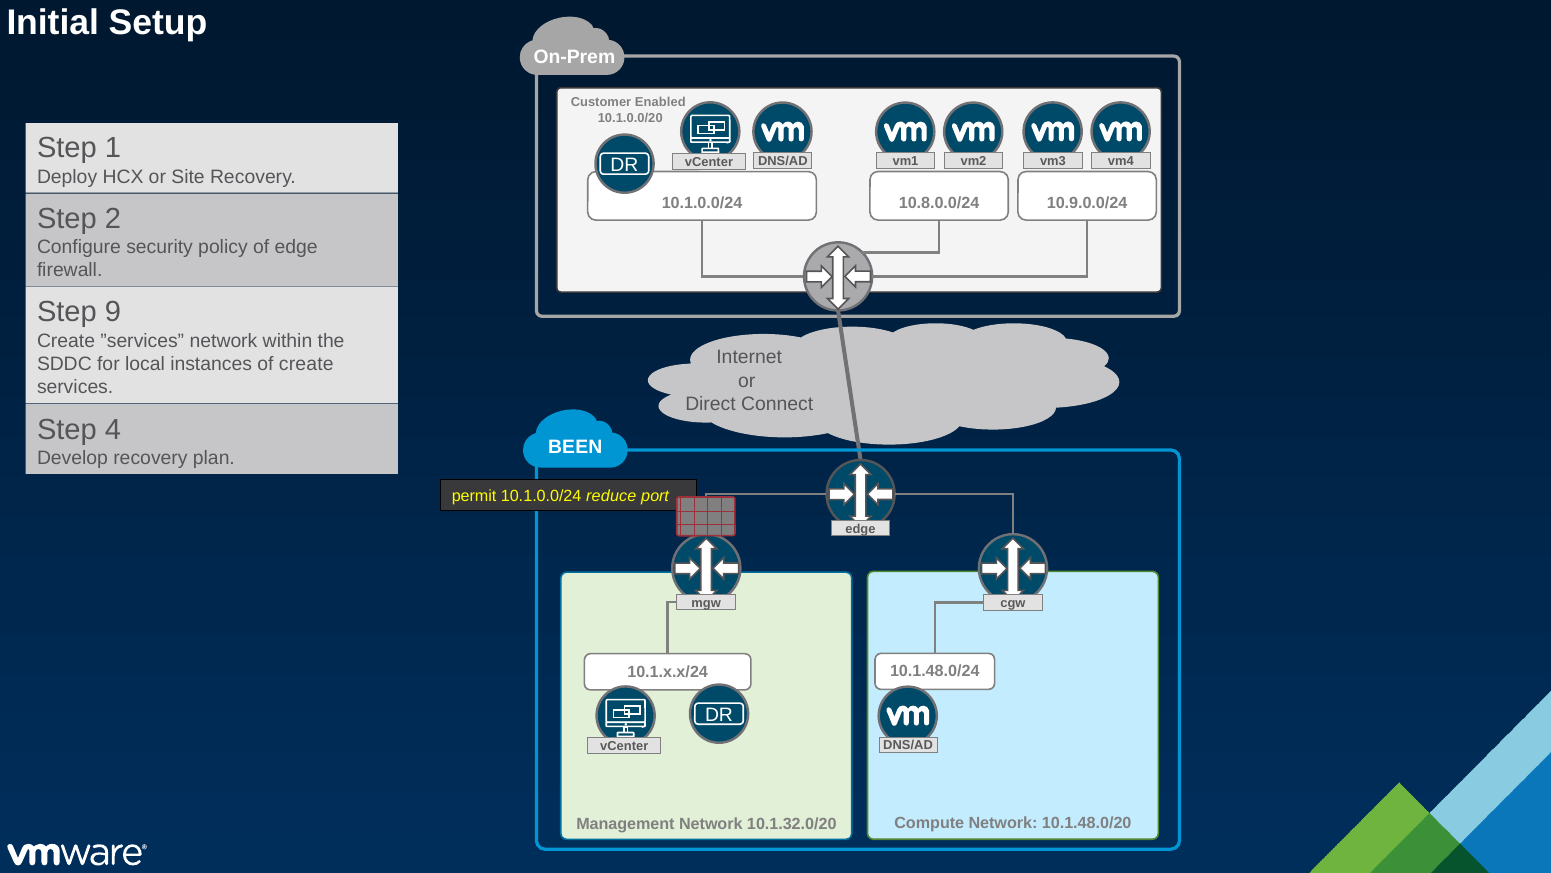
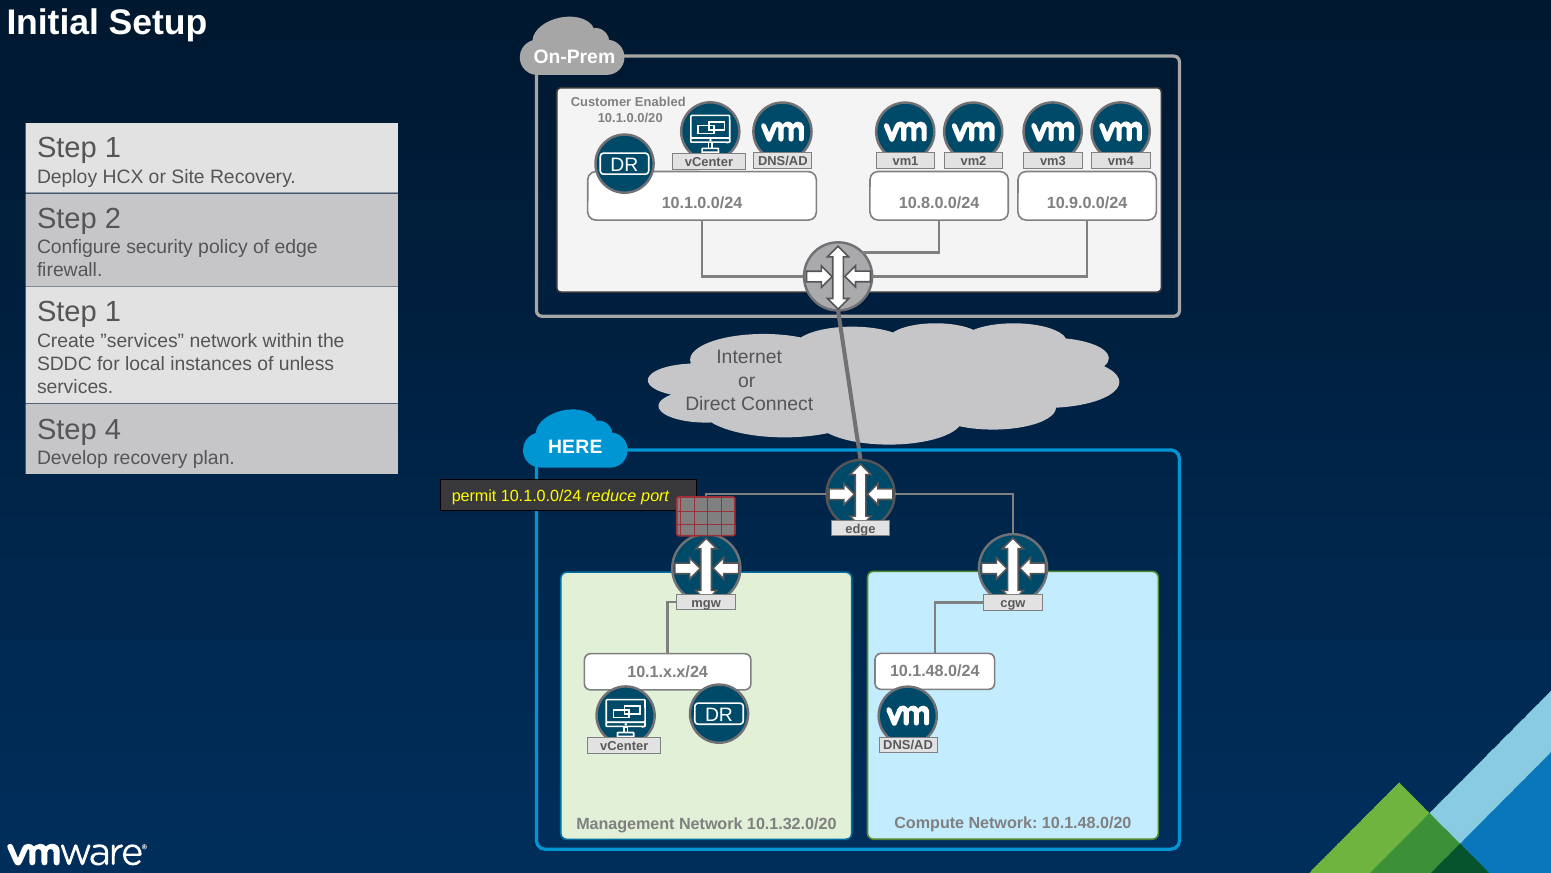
9: 9 -> 1 (113, 312)
of create: create -> unless (306, 364)
BEEN: BEEN -> HERE (575, 447)
